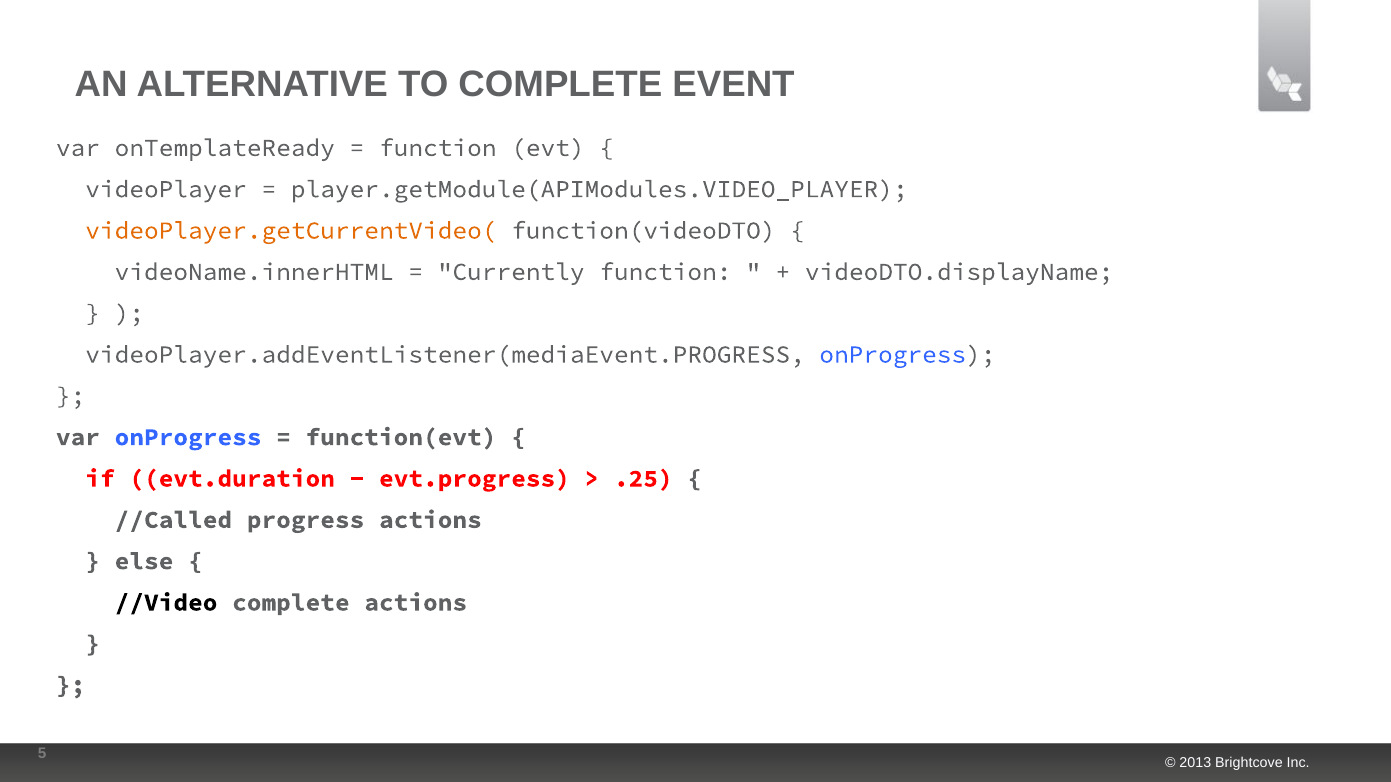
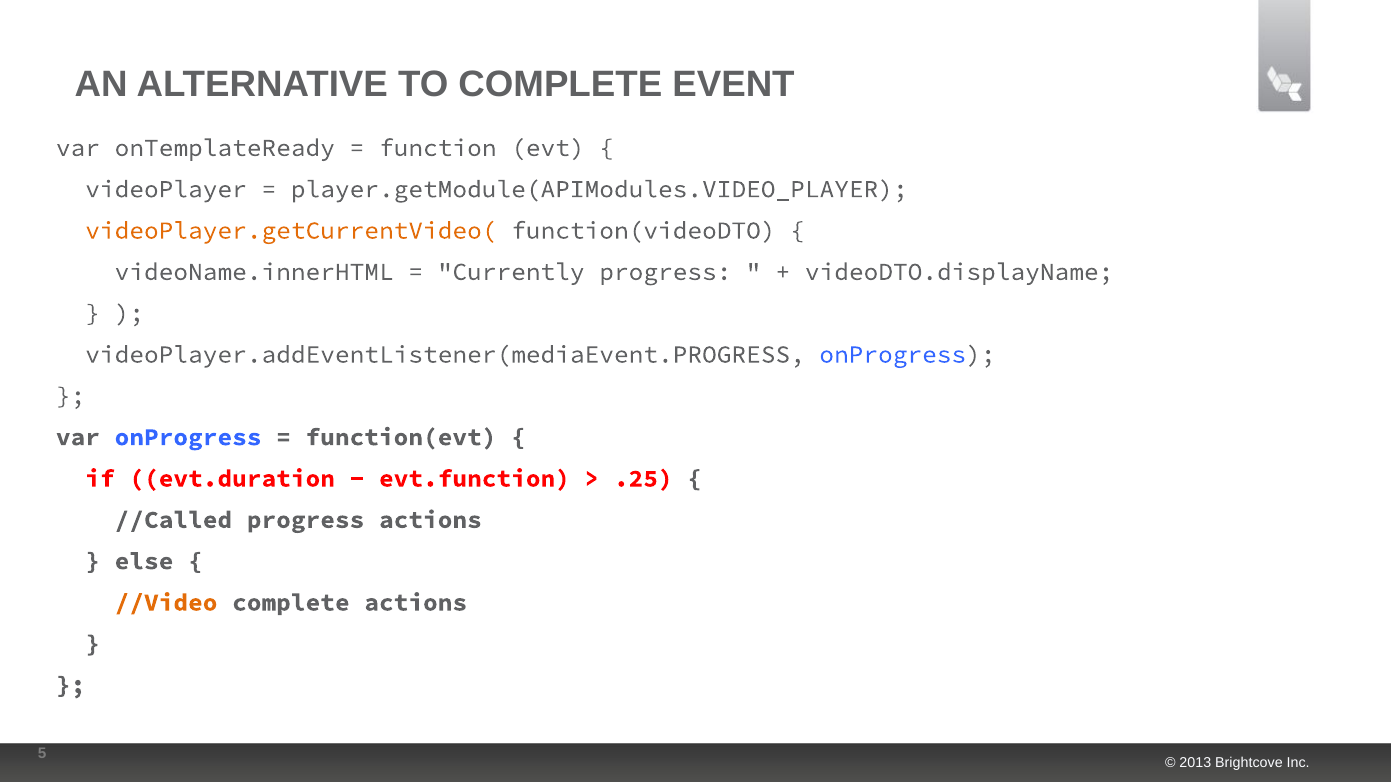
Currently function: function -> progress (665, 272)
evt.progress: evt.progress -> evt.function (474, 479)
//Video colour: black -> orange (166, 603)
